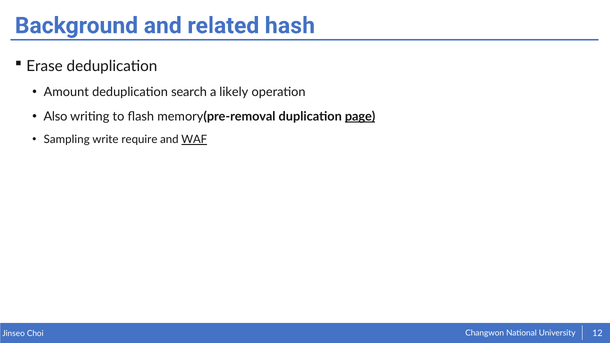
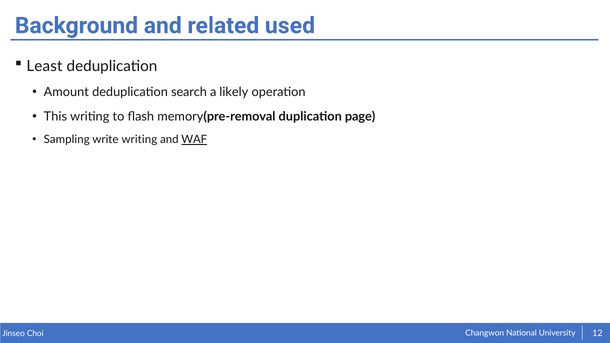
hash: hash -> used (290, 26)
Erase: Erase -> Least (44, 66)
Also: Also -> This (55, 117)
page underline: present -> none (360, 117)
write require: require -> writing (139, 140)
